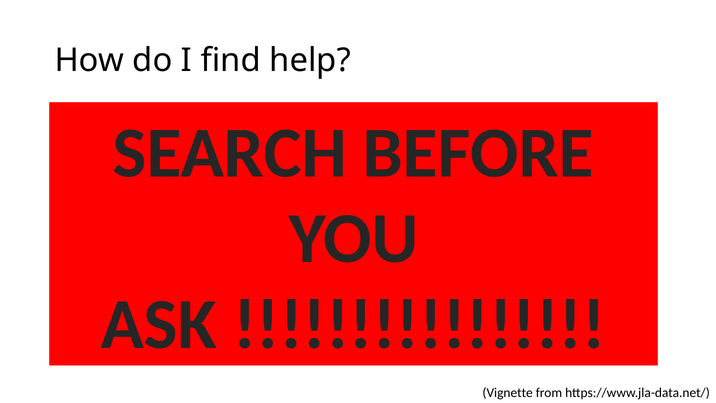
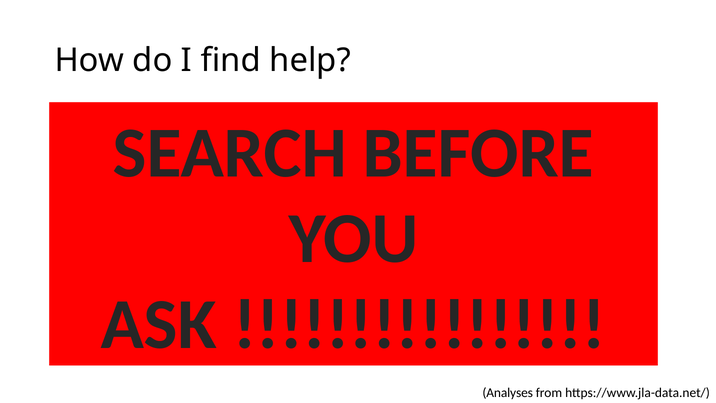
Vignette: Vignette -> Analyses (508, 393)
